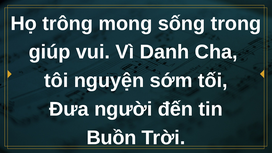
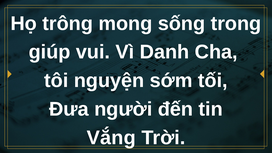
Buồn: Buồn -> Vắng (111, 138)
